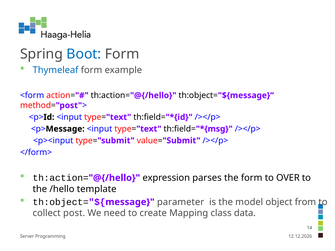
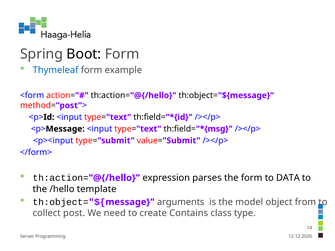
Boot colour: blue -> black (84, 54)
OVER: OVER -> DATA (288, 178)
parameter: parameter -> arguments (181, 202)
Mapping: Mapping -> Contains (189, 213)
data: data -> type (245, 213)
